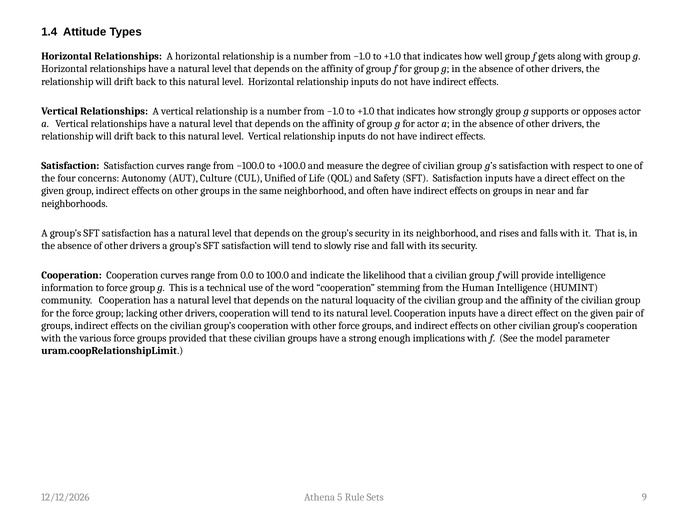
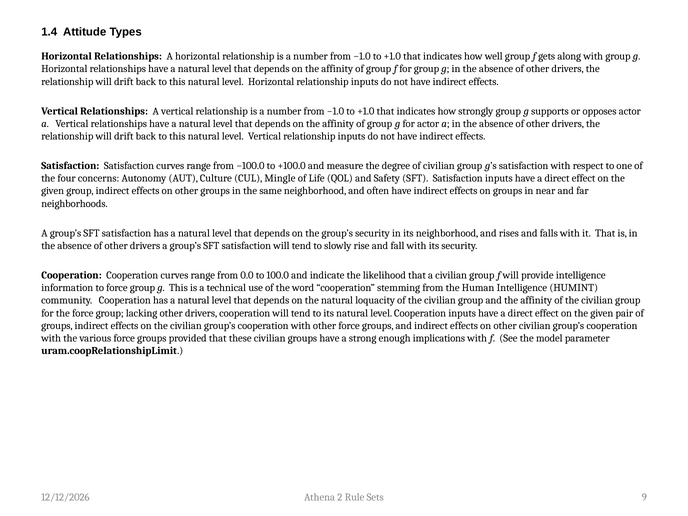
Unified: Unified -> Mingle (280, 178)
5: 5 -> 2 (340, 497)
